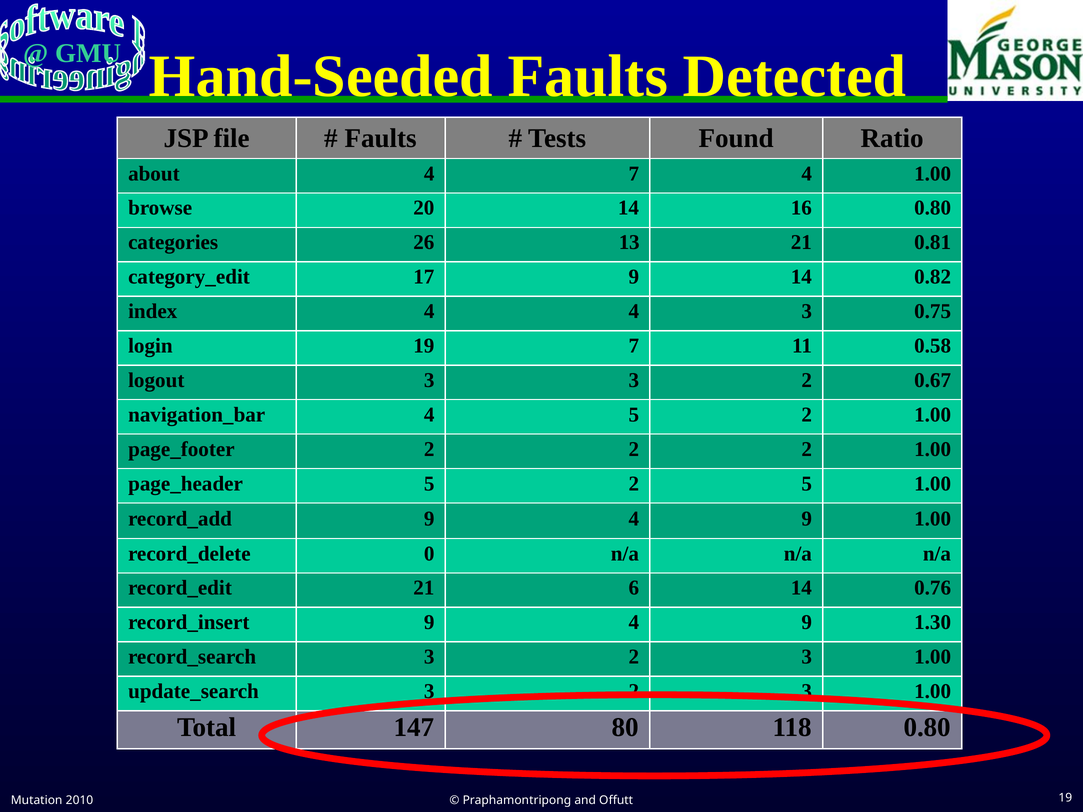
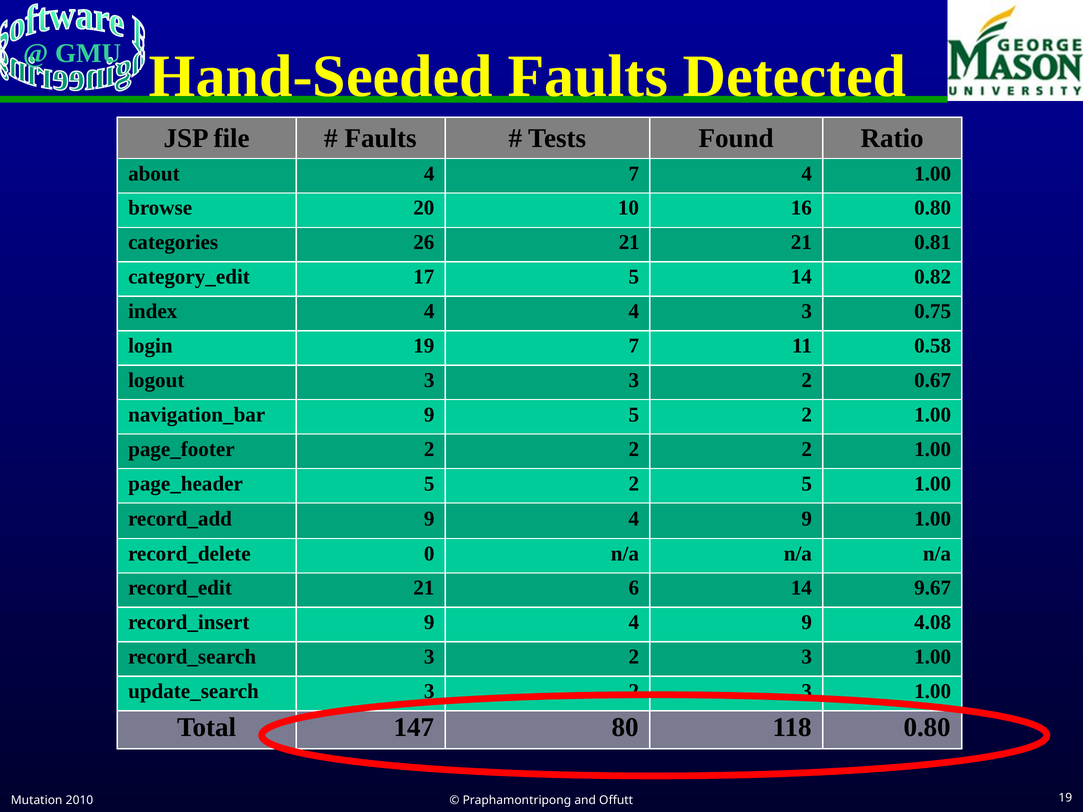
20 14: 14 -> 10 (628, 208)
26 13: 13 -> 21 (629, 243)
17 9: 9 -> 5 (634, 277)
4: 4 -> 9 (429, 415)
0.76: 0.76 -> 9.67 (933, 588)
1.30: 1.30 -> 4.08 (933, 623)
